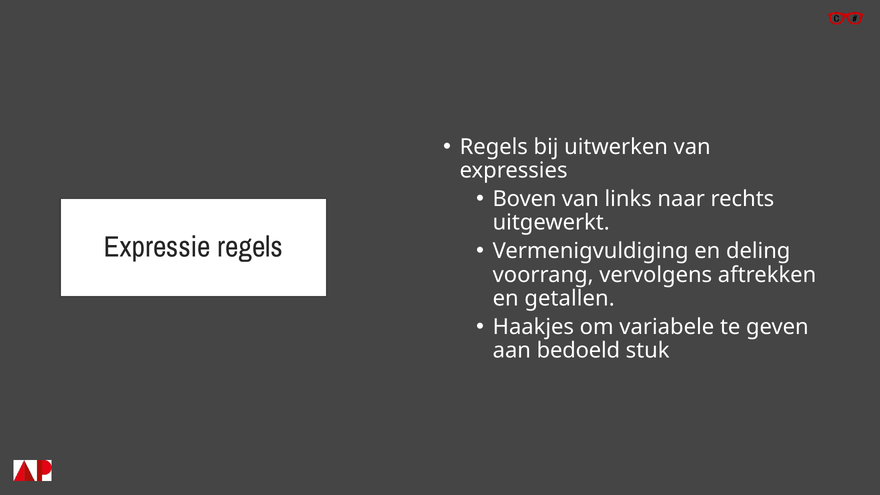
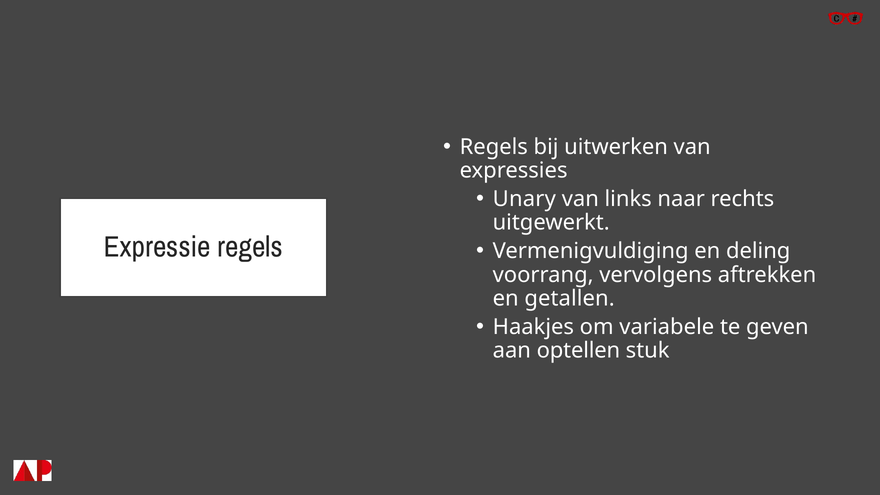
Boven: Boven -> Unary (524, 199)
bedoeld: bedoeld -> optellen (578, 351)
